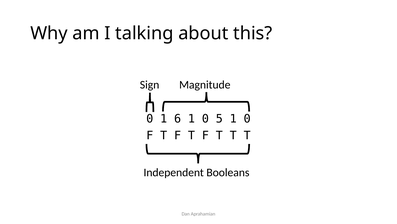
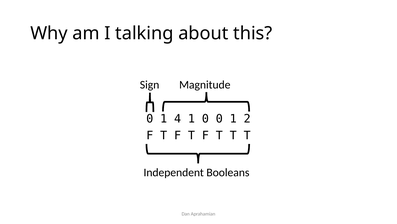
6: 6 -> 4 (178, 118)
0 5: 5 -> 0 (219, 118)
0: 0 -> 2 (247, 118)
